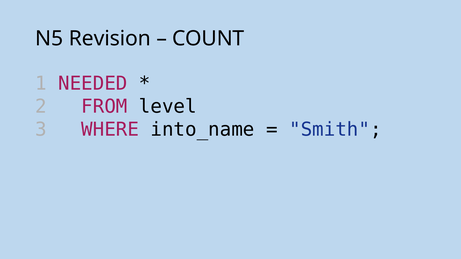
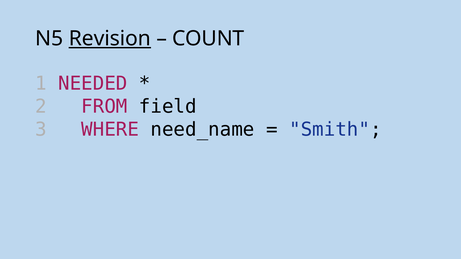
Revision underline: none -> present (110, 39)
level: level -> field (168, 107)
into_name: into_name -> need_name (203, 130)
